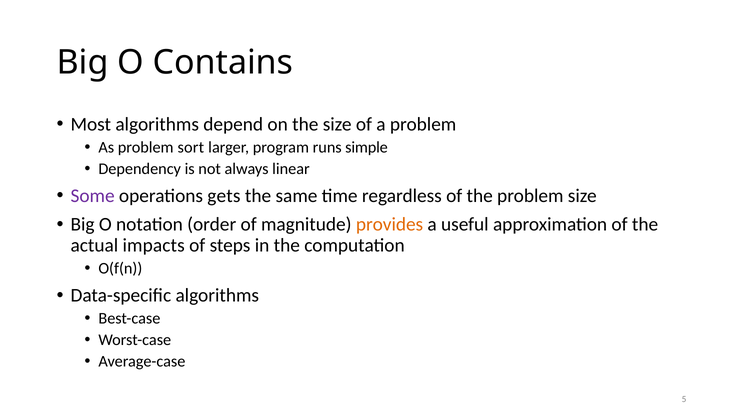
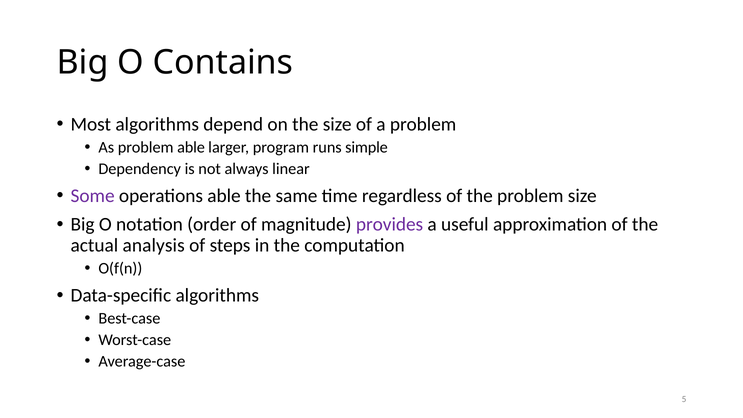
problem sort: sort -> able (191, 147)
operations gets: gets -> able (224, 196)
provides colour: orange -> purple (390, 224)
impacts: impacts -> analysis (154, 245)
